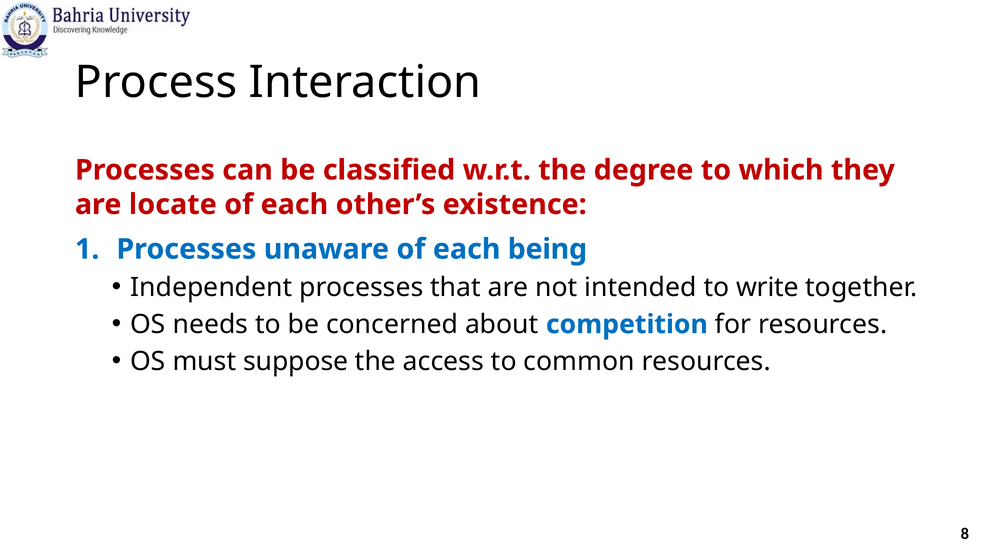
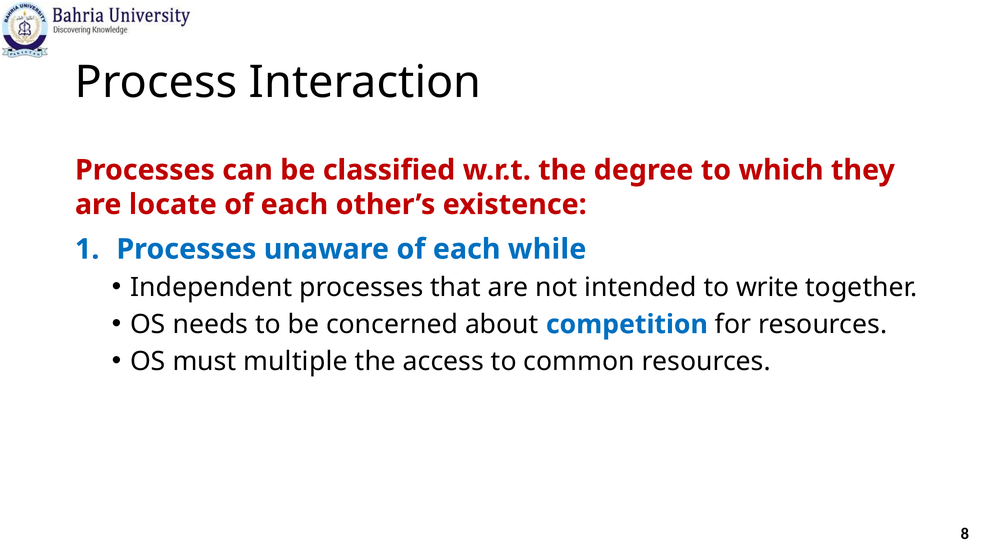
being: being -> while (547, 249)
suppose: suppose -> multiple (295, 361)
